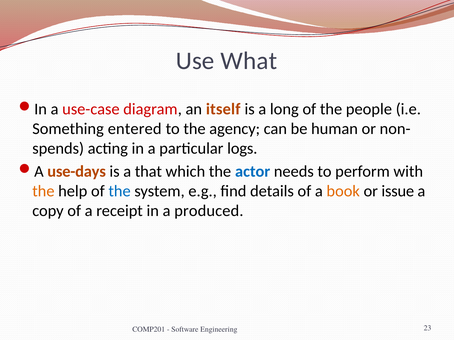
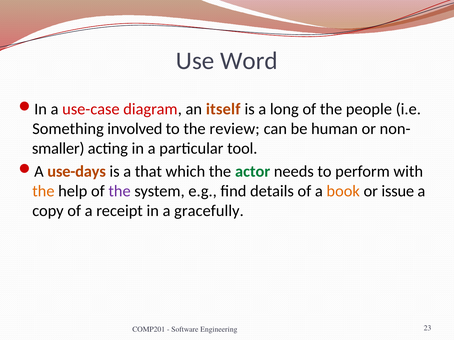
What: What -> Word (249, 61)
entered: entered -> involved (135, 129)
agency: agency -> review (235, 129)
spends: spends -> smaller (58, 149)
logs: logs -> tool (242, 149)
actor colour: blue -> green (253, 172)
the colour: blue -> purple (120, 191)
produced: produced -> gracefully (209, 211)
